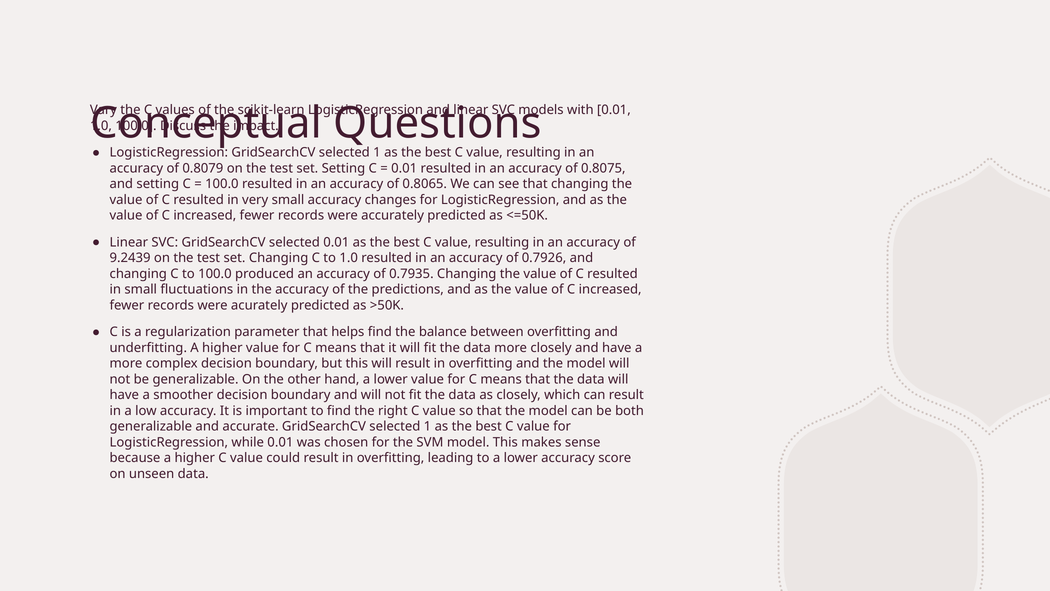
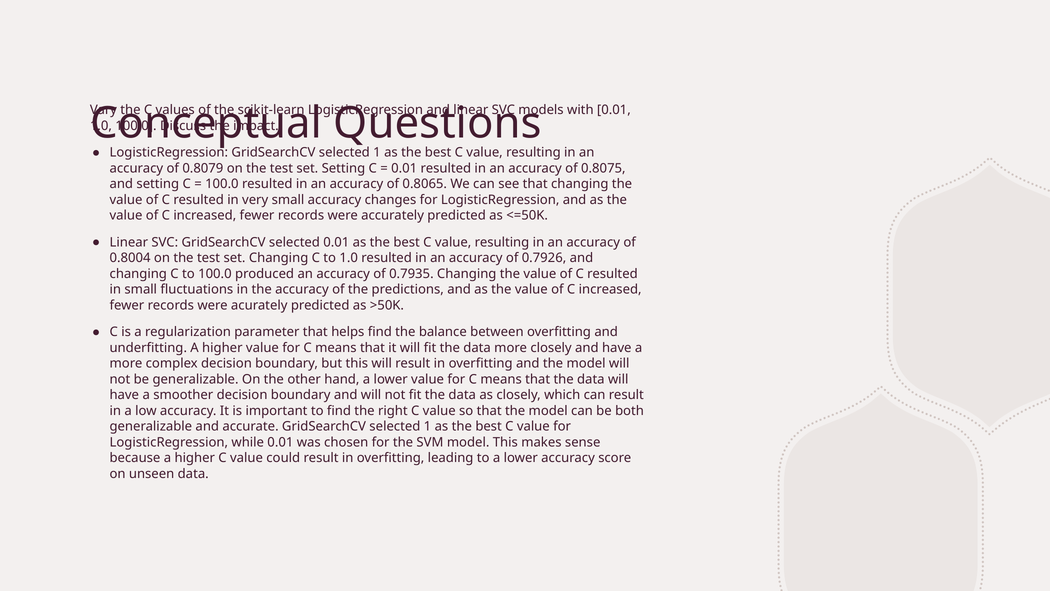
9.2439: 9.2439 -> 0.8004 (130, 258)
